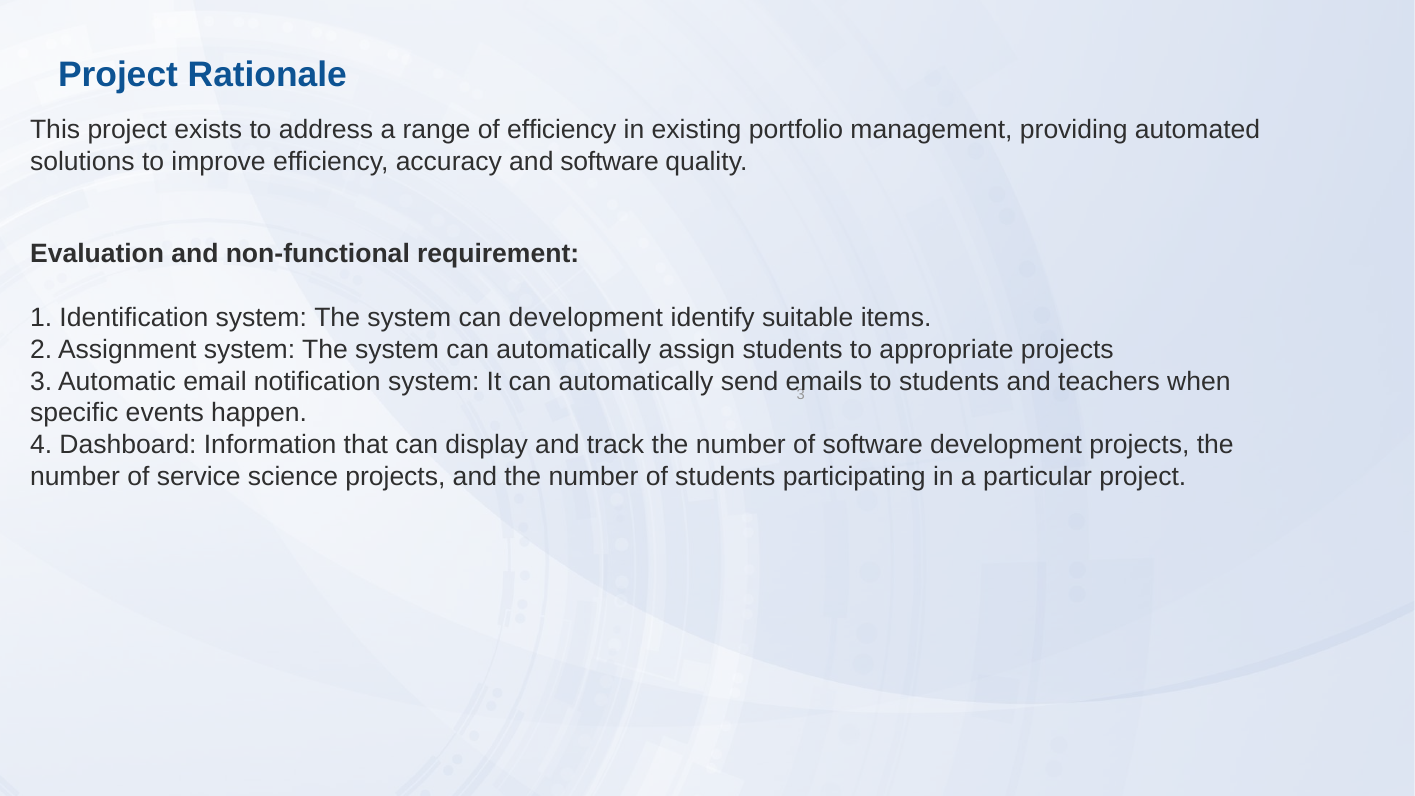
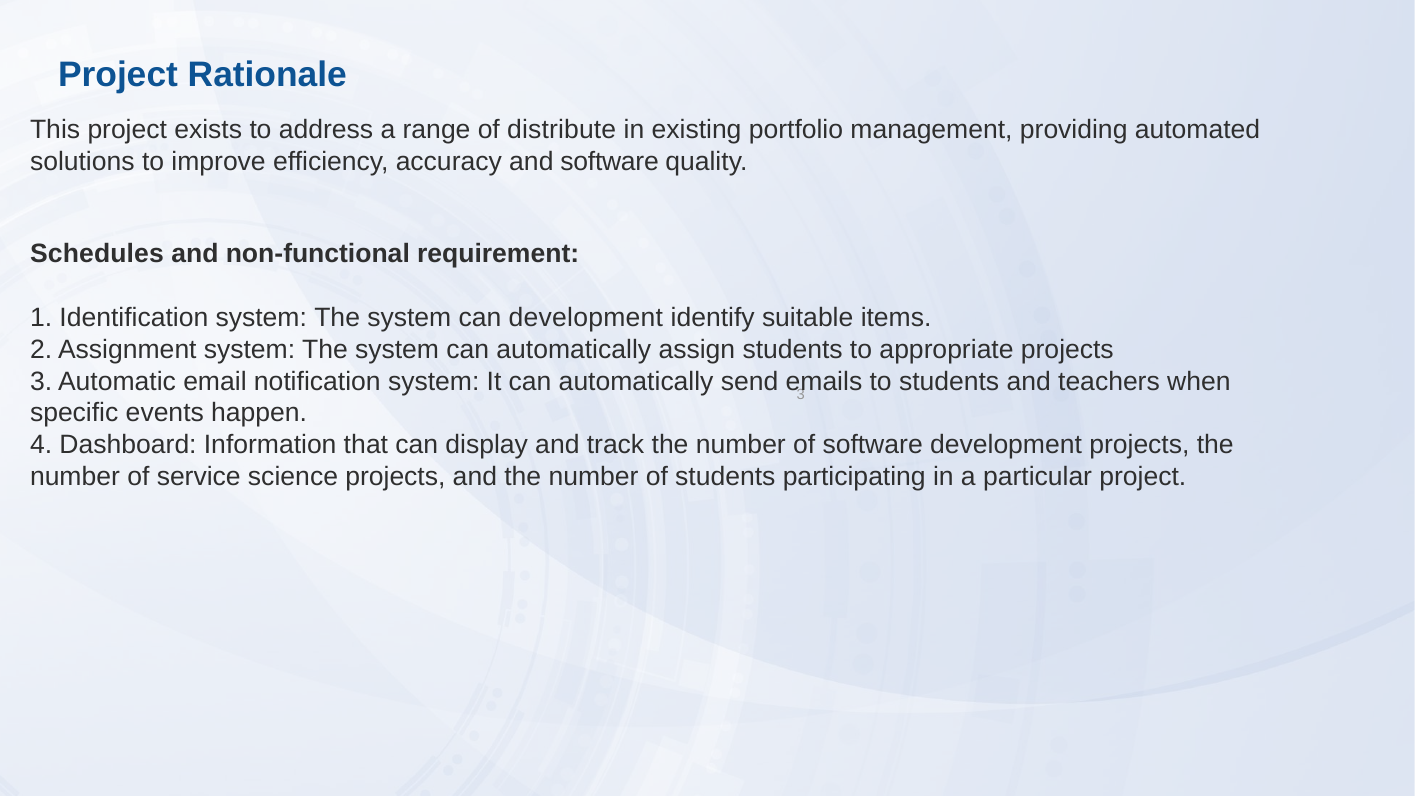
of efficiency: efficiency -> distribute (562, 130)
Evaluation: Evaluation -> Schedules (97, 254)
